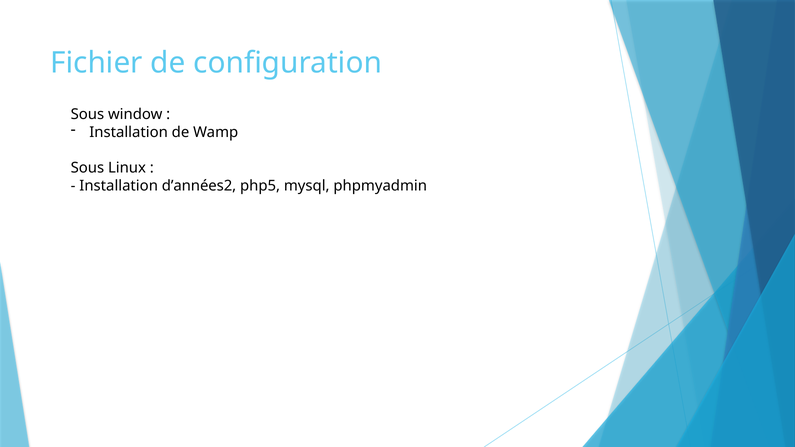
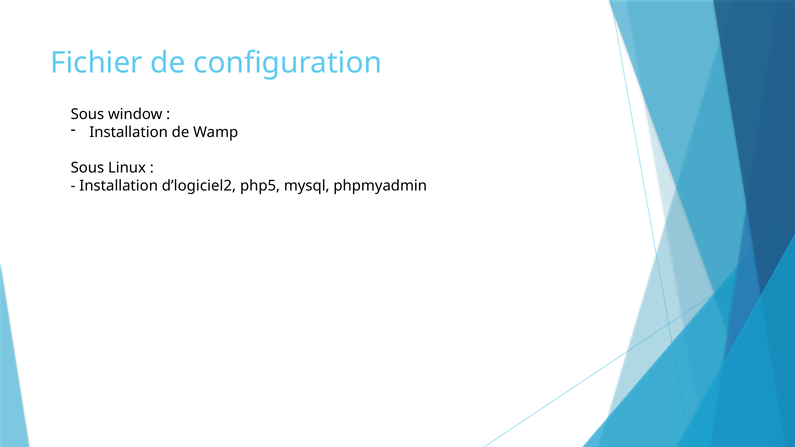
d’années2: d’années2 -> d’logiciel2 (199, 186)
